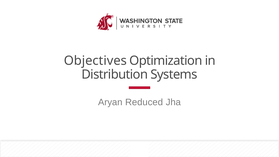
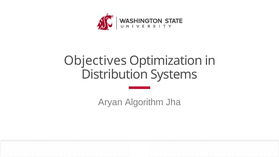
Reduced: Reduced -> Algorithm (144, 102)
